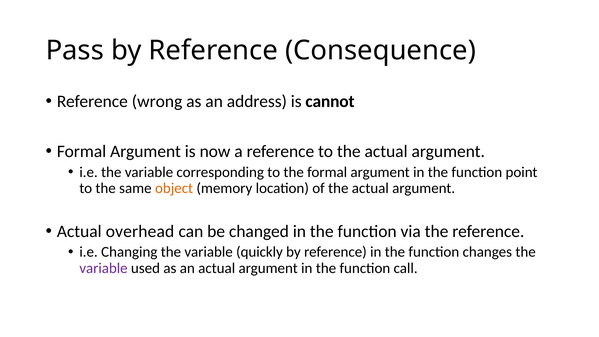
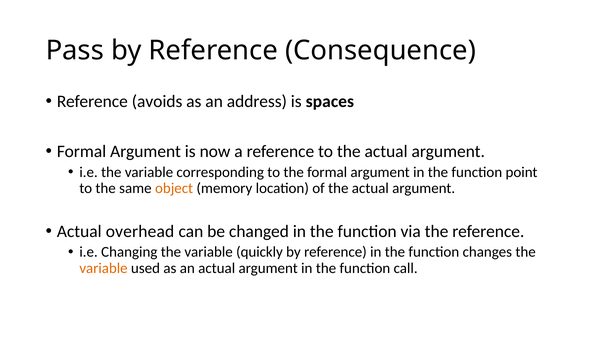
wrong: wrong -> avoids (157, 101)
cannot: cannot -> spaces (330, 101)
variable colour: purple -> orange (103, 268)
